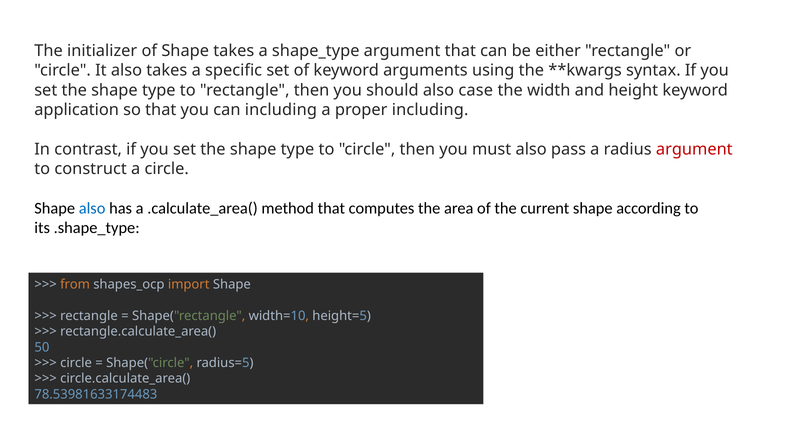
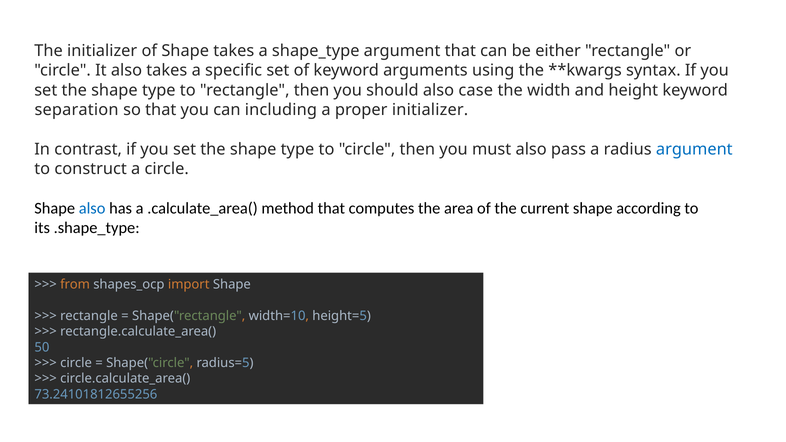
application: application -> separation (77, 110)
proper including: including -> initializer (430, 110)
argument colour: red -> blue (694, 149)
78.53981633174483: 78.53981633174483 -> 73.24101812655256 (96, 394)
